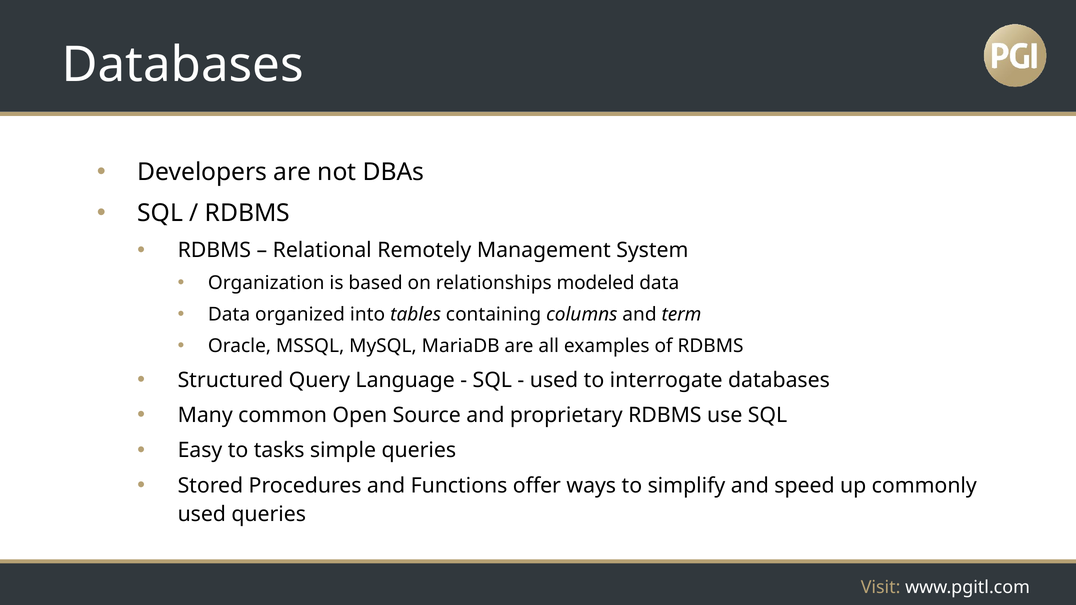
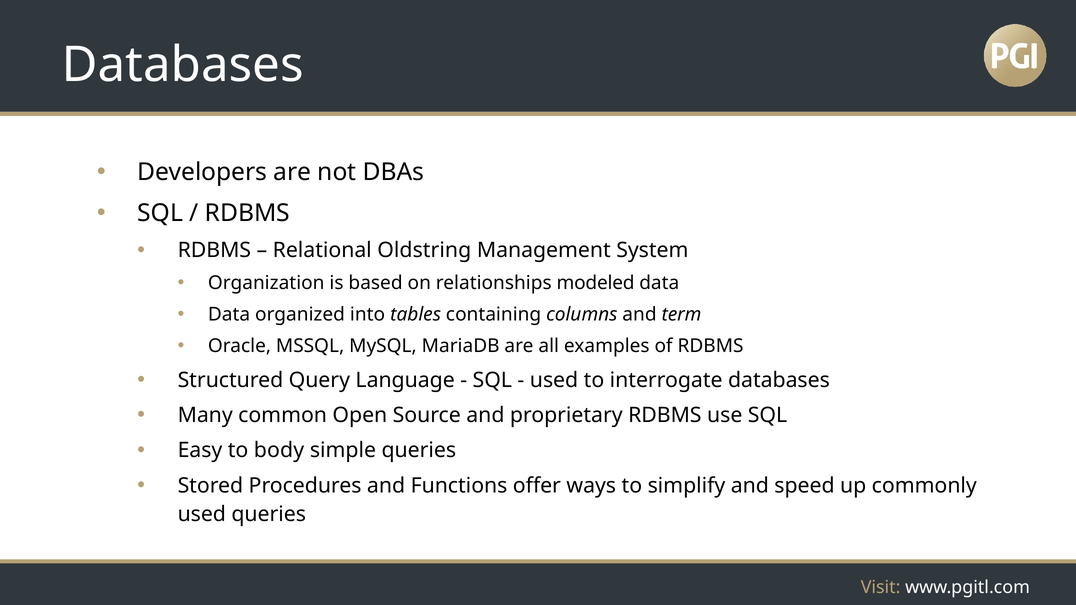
Remotely: Remotely -> Oldstring (424, 251)
tasks: tasks -> body (279, 451)
